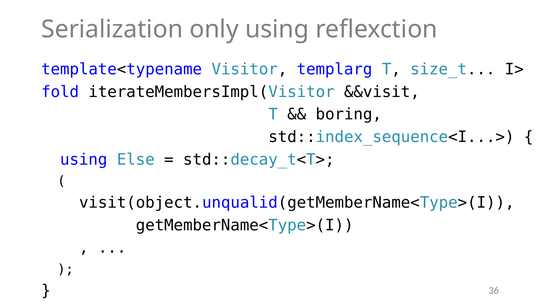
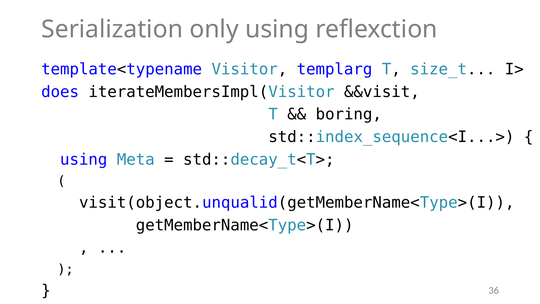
fold: fold -> does (60, 92)
Else: Else -> Meta (136, 160)
